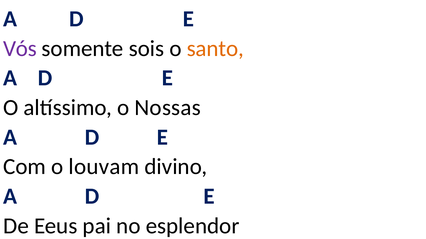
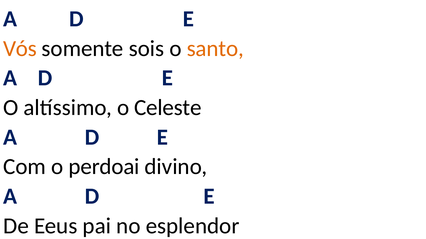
Vós colour: purple -> orange (20, 49)
Nossas: Nossas -> Celeste (168, 108)
louvam: louvam -> perdoai (104, 167)
